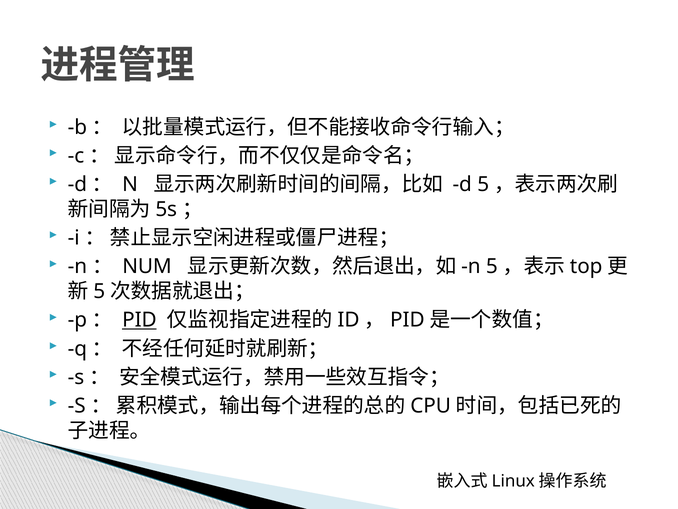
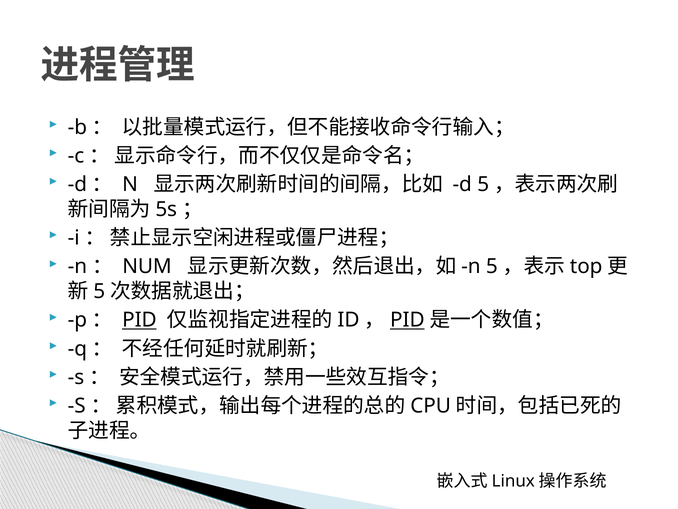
PID underline: none -> present (407, 320)
